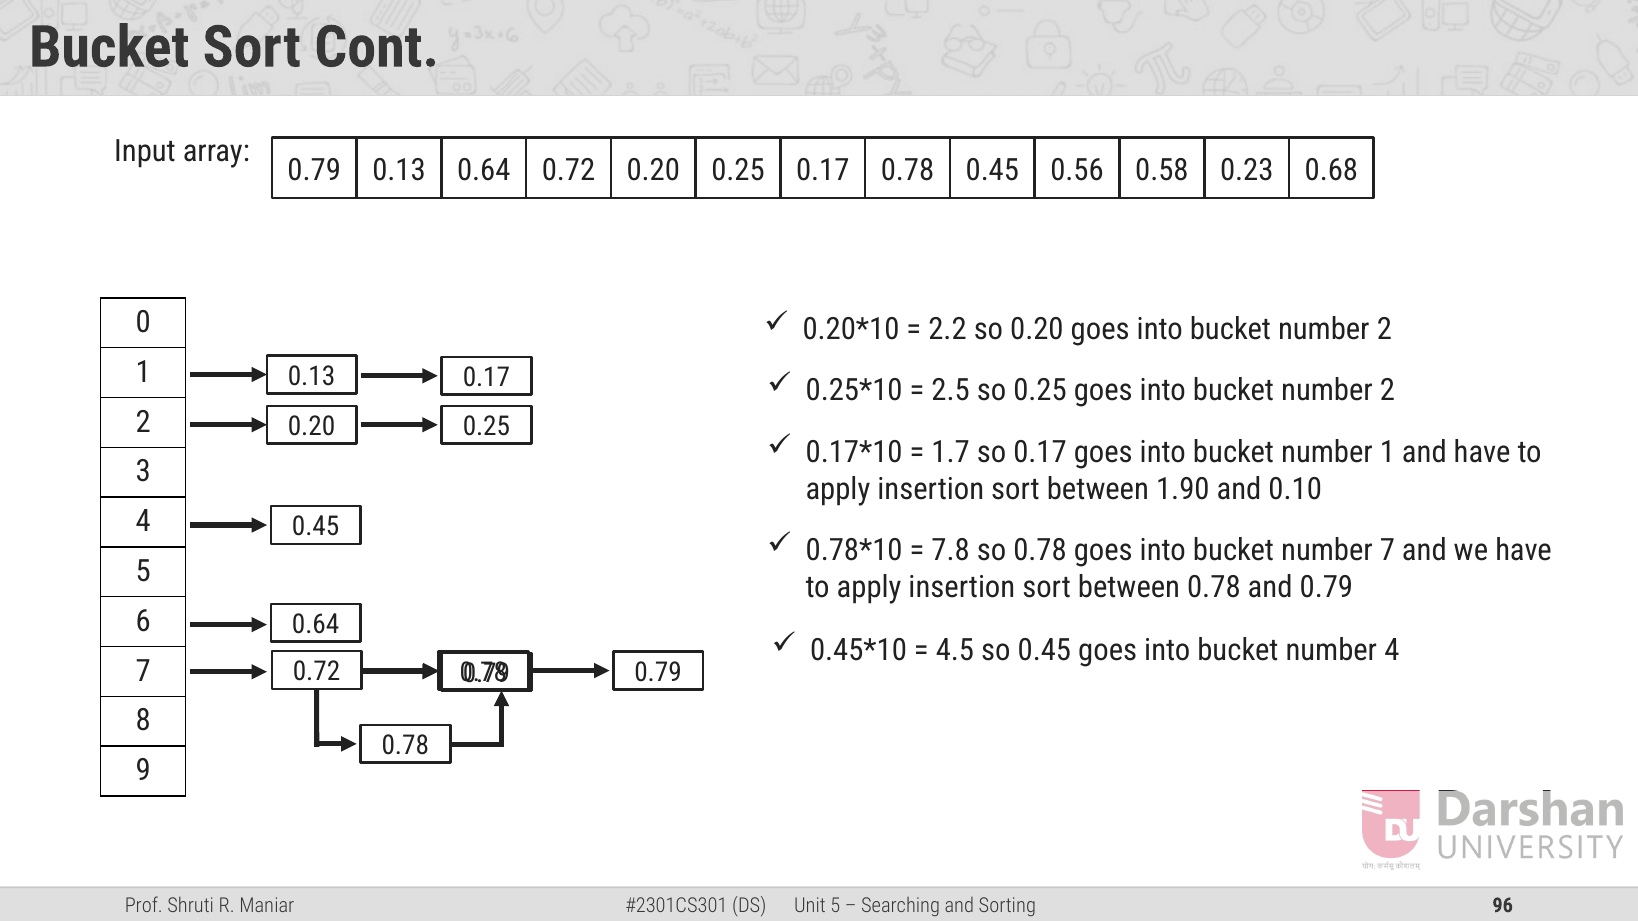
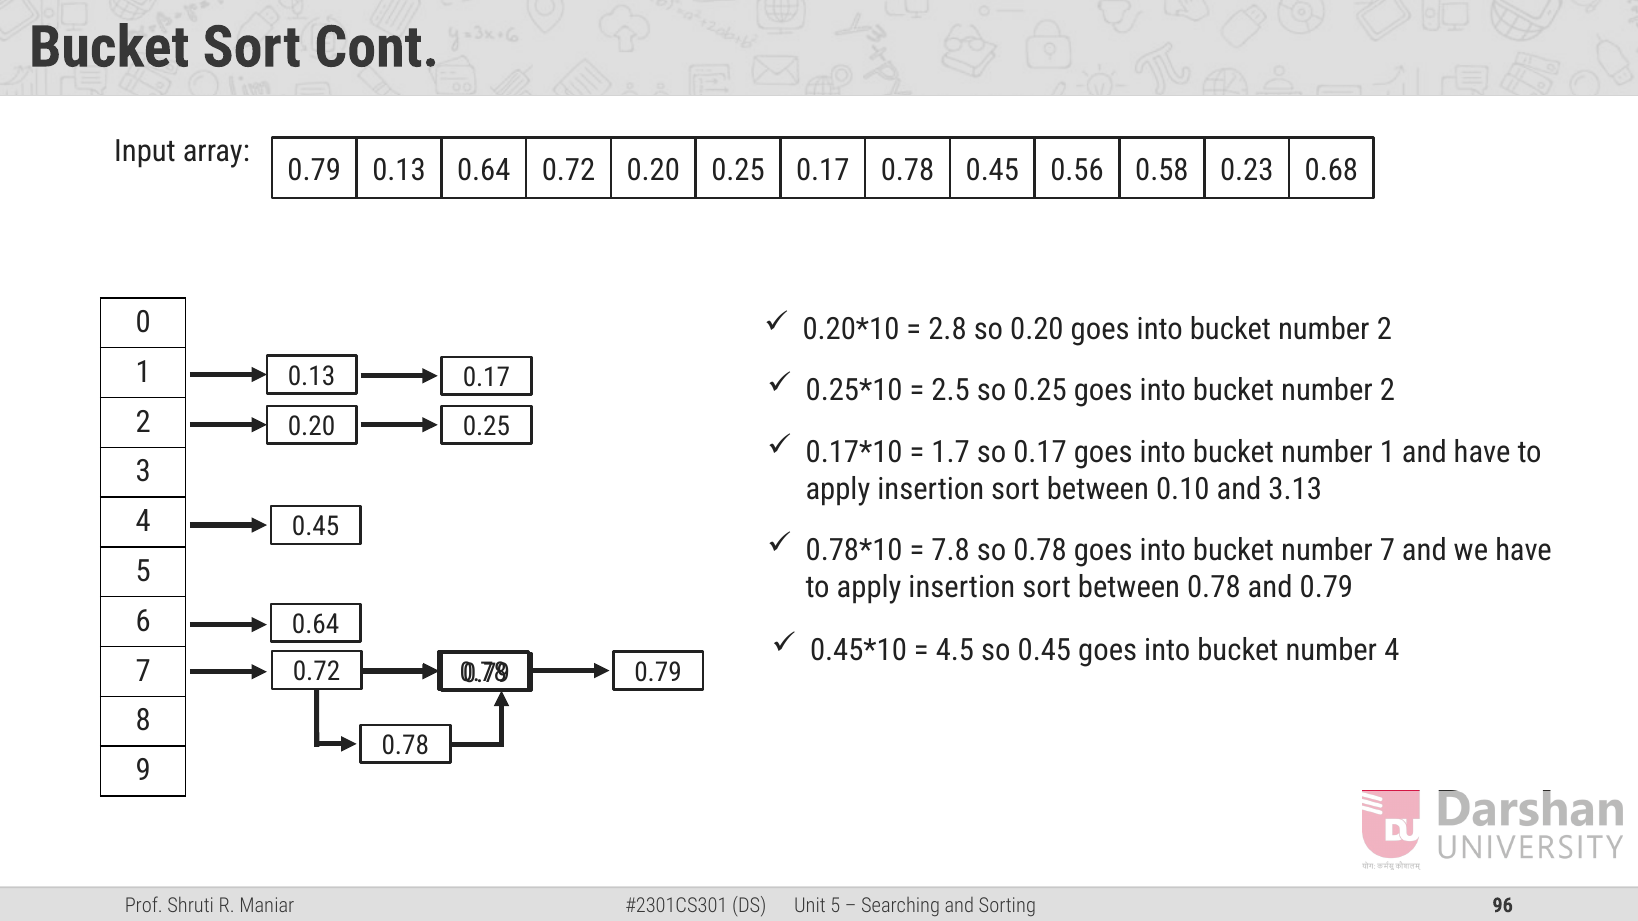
2.2: 2.2 -> 2.8 (948, 329)
1.90: 1.90 -> 0.10 (1183, 489)
0.10: 0.10 -> 3.13 (1295, 489)
